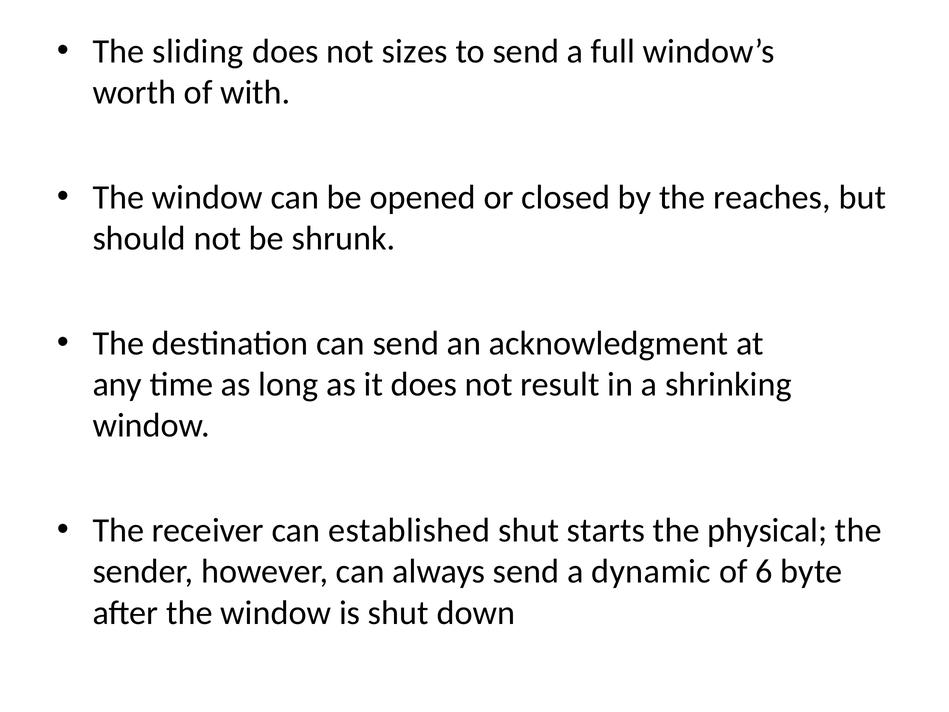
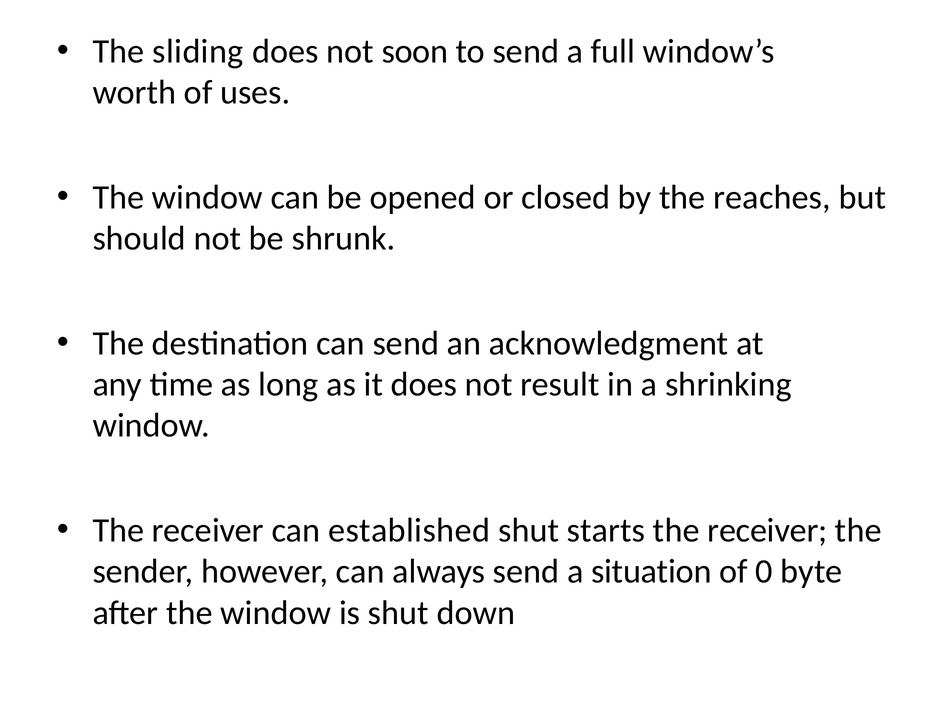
sizes: sizes -> soon (415, 51)
with: with -> uses (255, 93)
physical: physical -> receiver (767, 530)
dynamic: dynamic -> situation (651, 571)
6: 6 -> 0 (764, 571)
